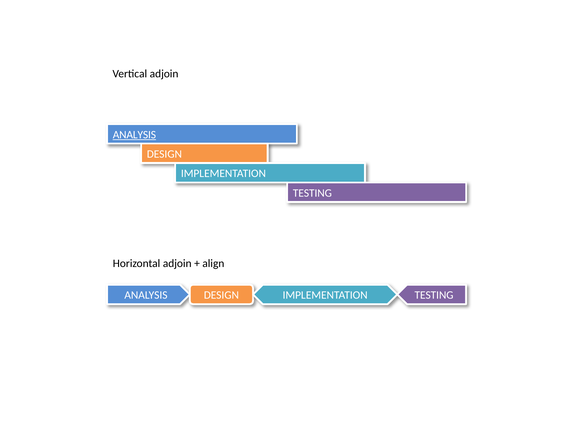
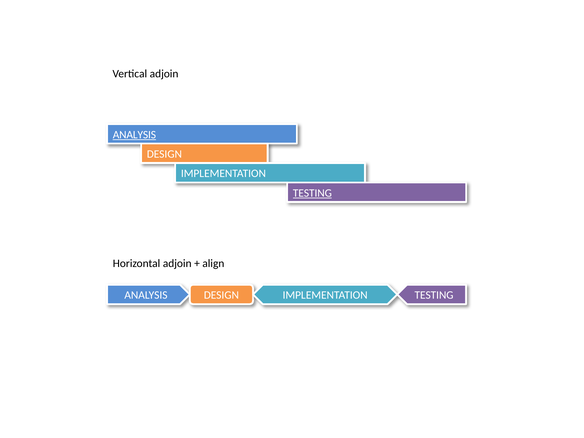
TESTING underline: none -> present (312, 193)
